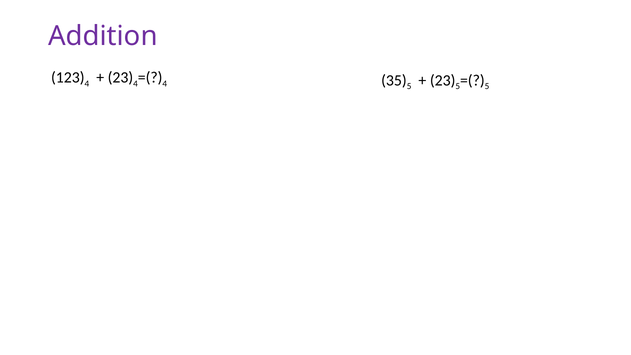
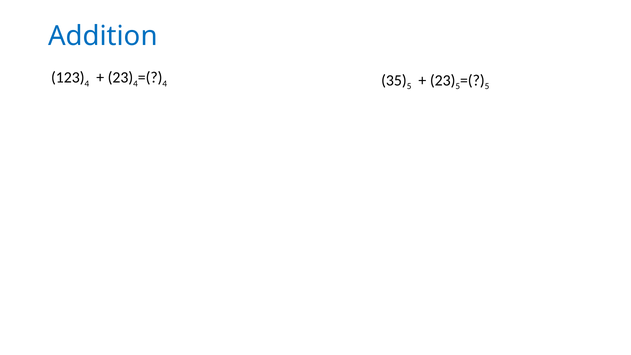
Addition colour: purple -> blue (103, 36)
